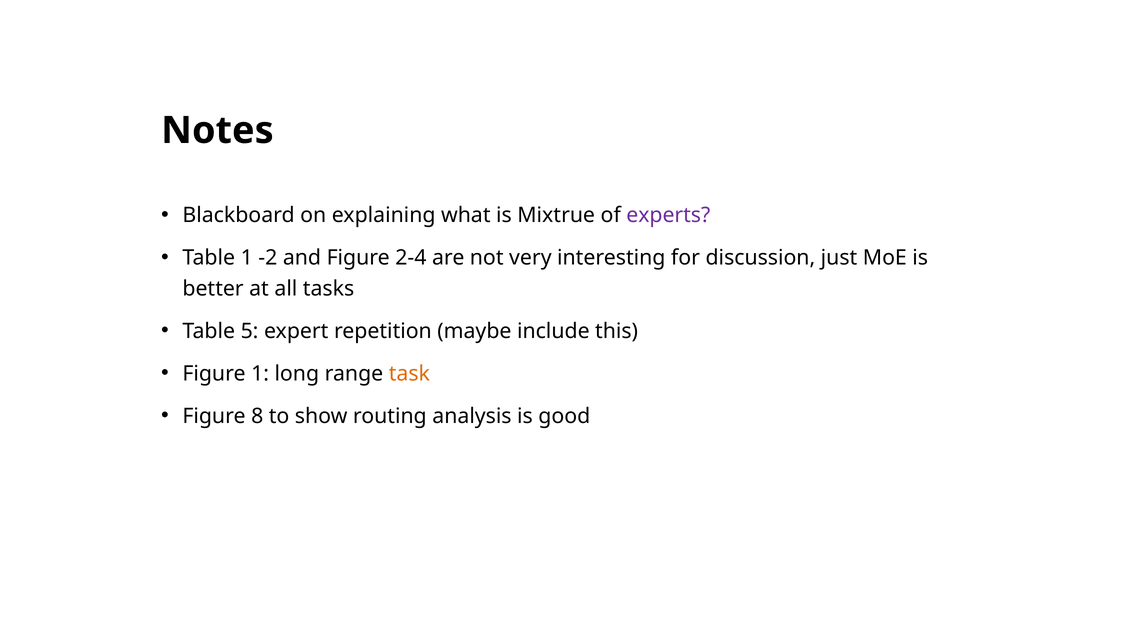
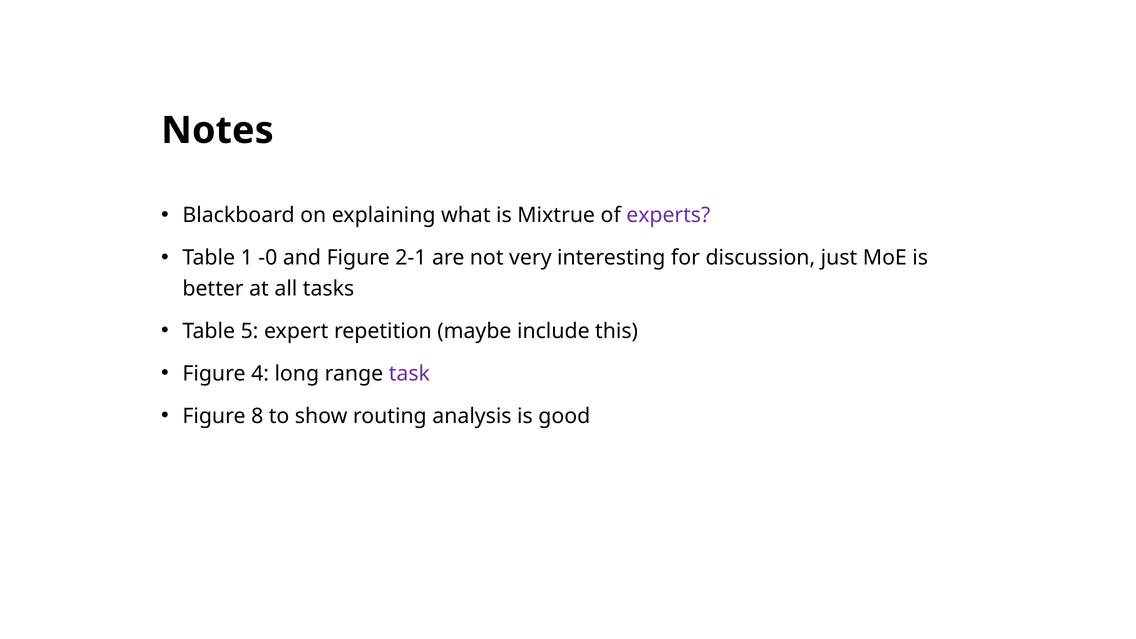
-2: -2 -> -0 (268, 258)
2-4: 2-4 -> 2-1 (411, 258)
Figure 1: 1 -> 4 (260, 373)
task colour: orange -> purple (409, 373)
